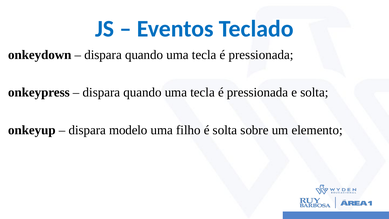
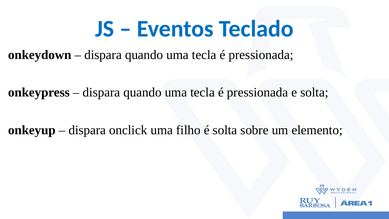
modelo: modelo -> onclick (128, 130)
